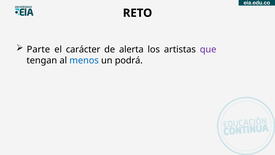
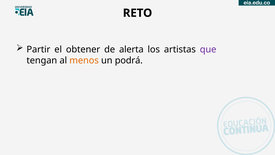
Parte: Parte -> Partir (38, 49)
carácter: carácter -> obtener (83, 49)
menos colour: blue -> orange (84, 60)
